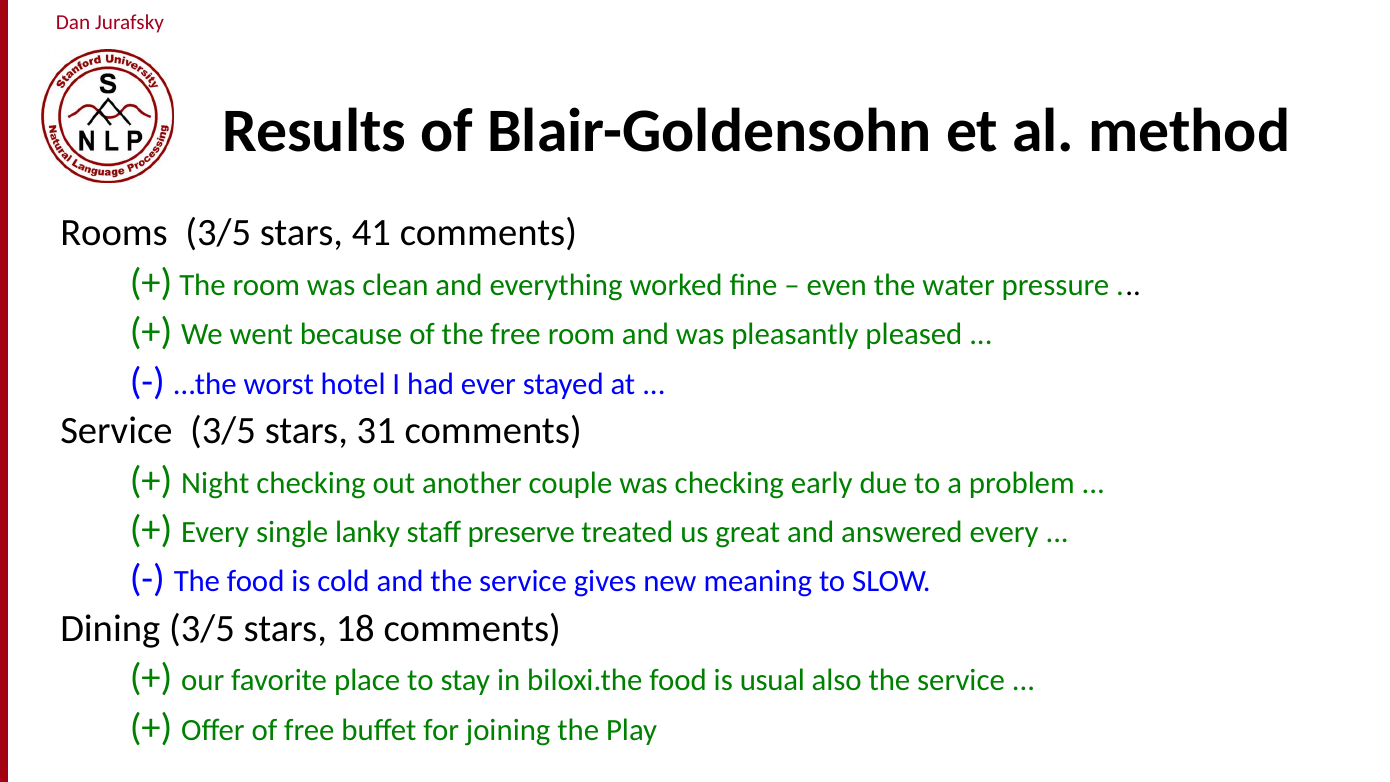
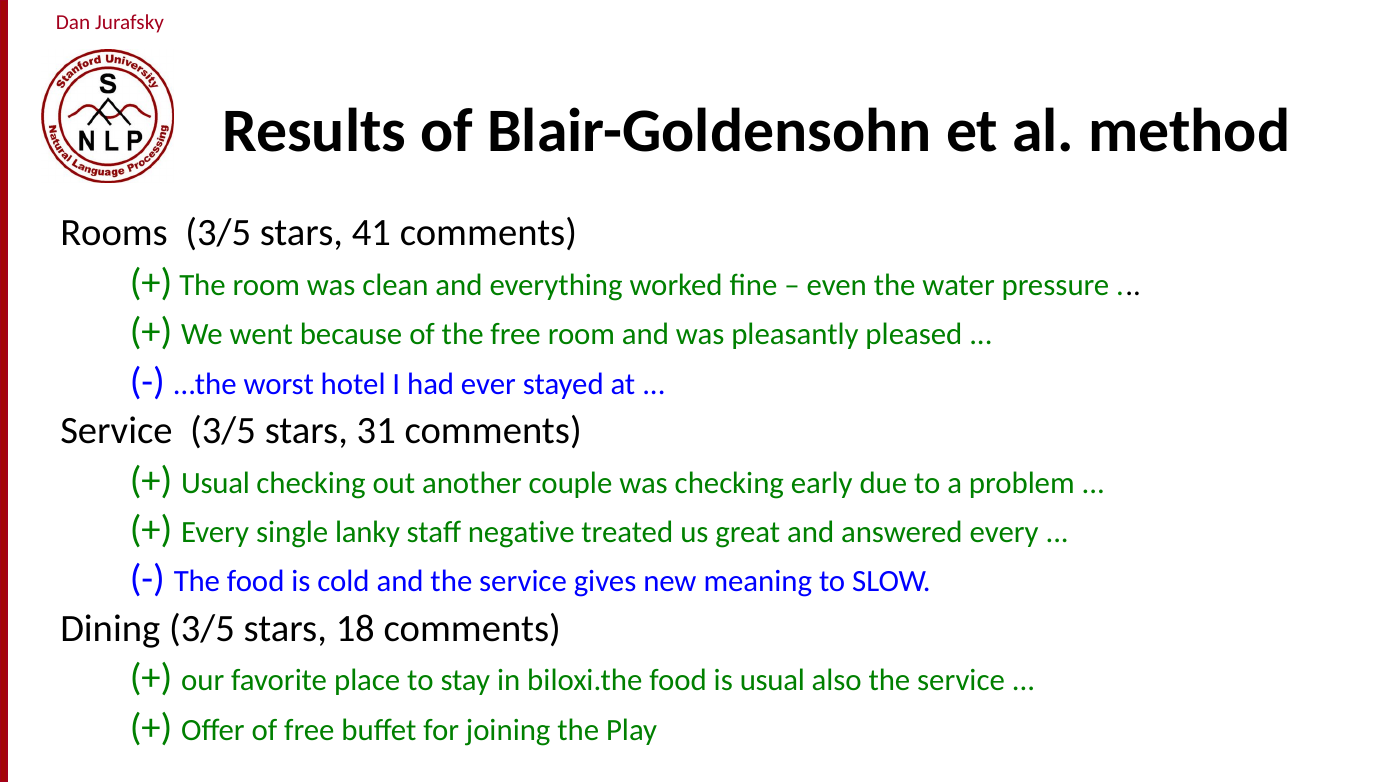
Night: Night -> Usual (215, 483)
preserve: preserve -> negative (521, 532)
